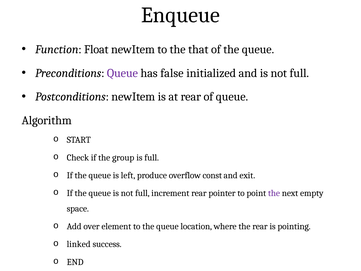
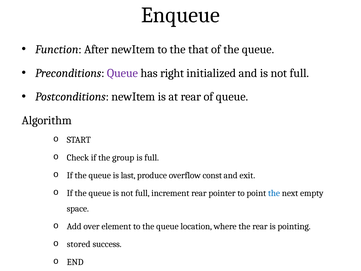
Float: Float -> After (96, 49)
false: false -> right (172, 73)
left: left -> last (128, 175)
the colour: purple -> blue (274, 193)
linked: linked -> stored (79, 244)
